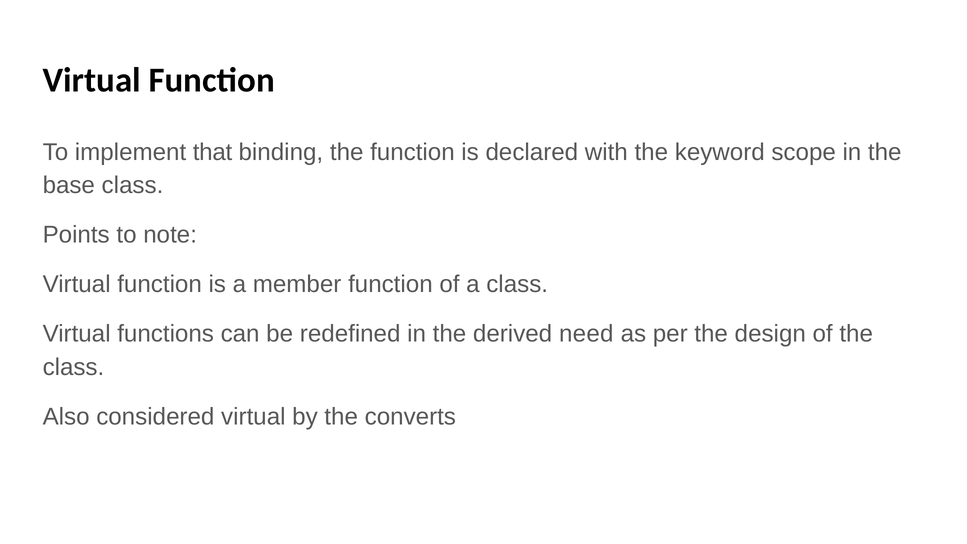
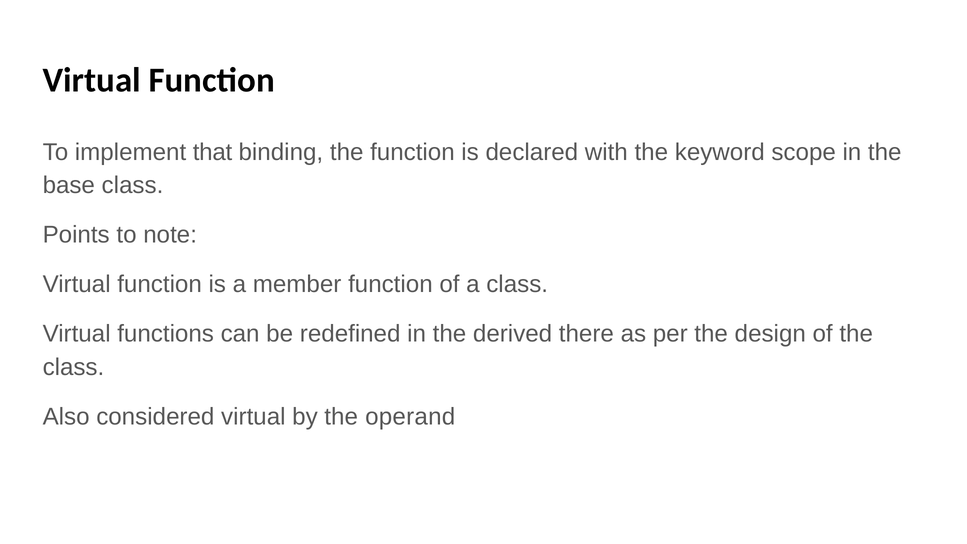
need: need -> there (586, 334)
converts: converts -> operand (410, 417)
